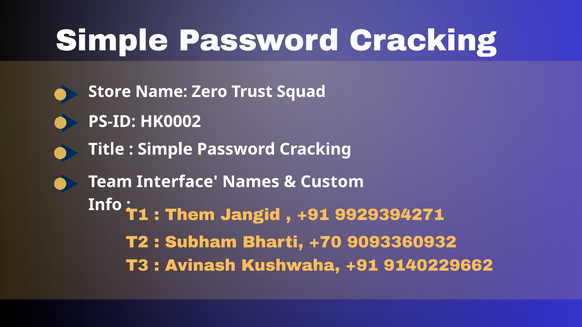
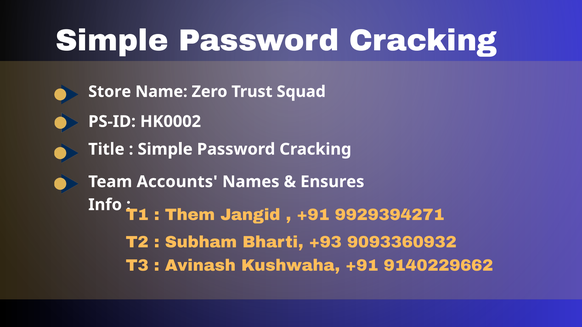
Interface: Interface -> Accounts (177, 182)
Custom: Custom -> Ensures (332, 182)
+70: +70 -> +93 (325, 242)
